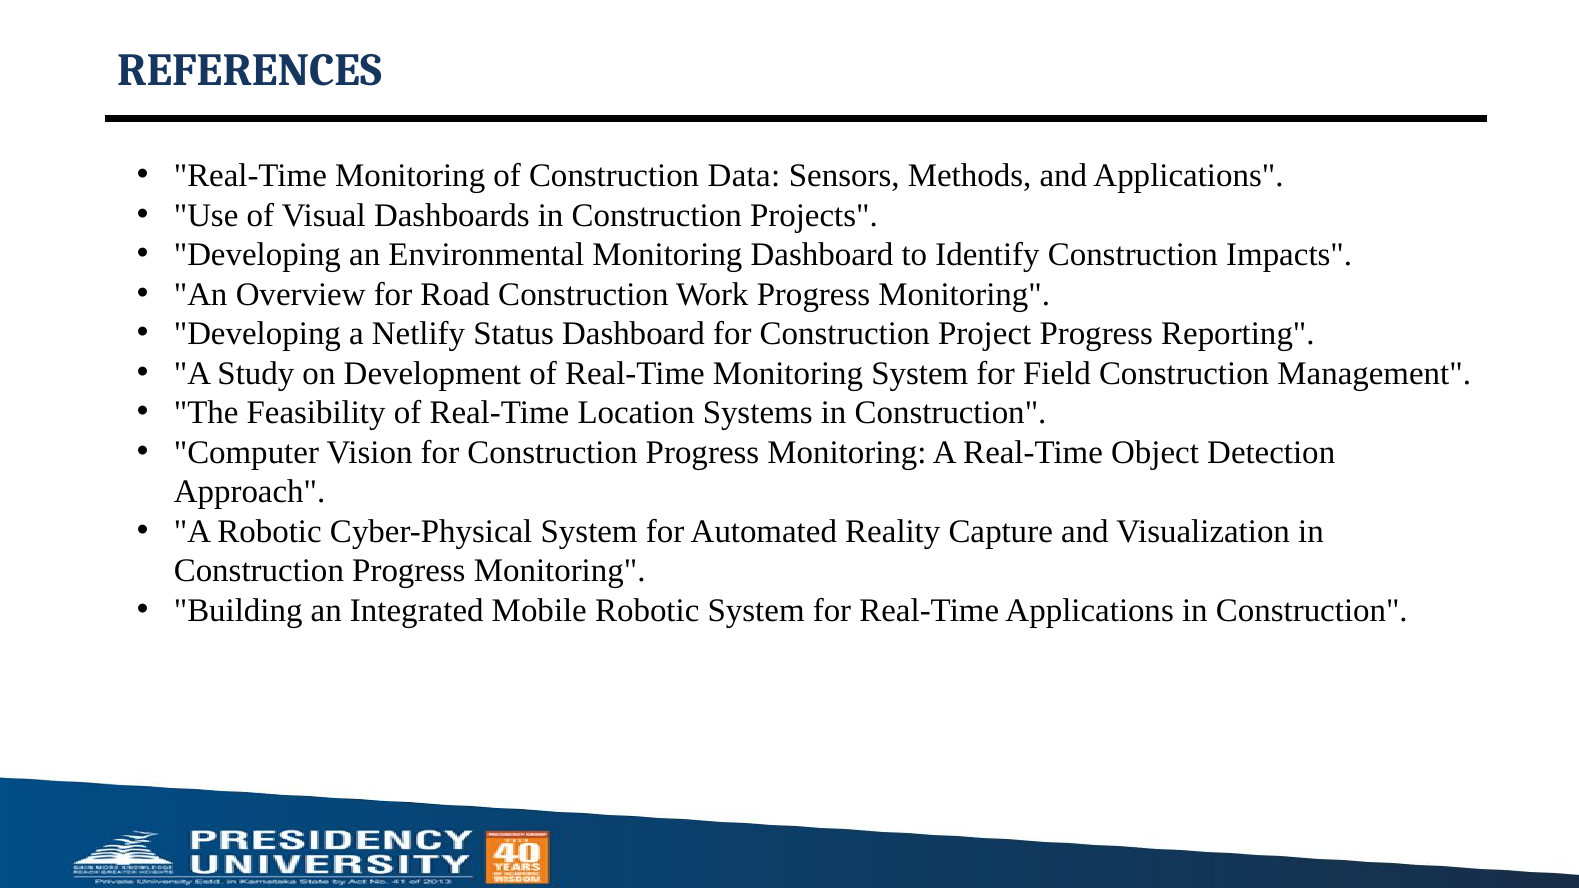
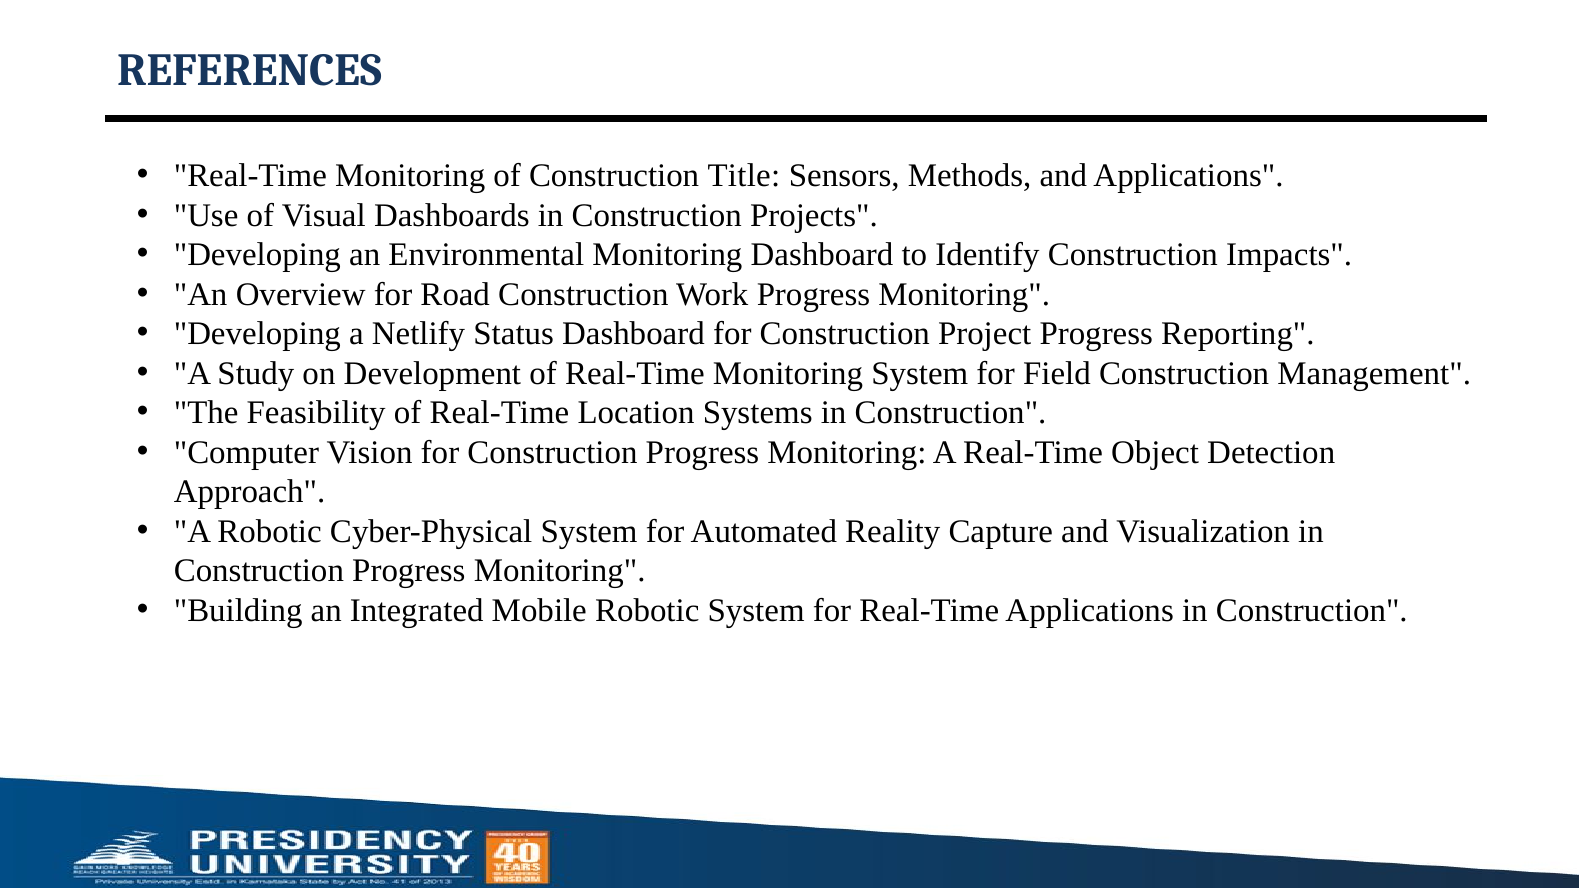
Data: Data -> Title (744, 176)
